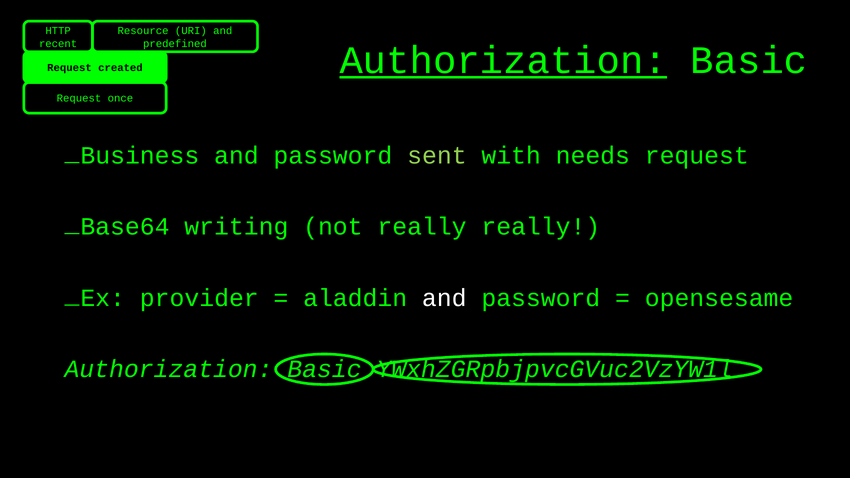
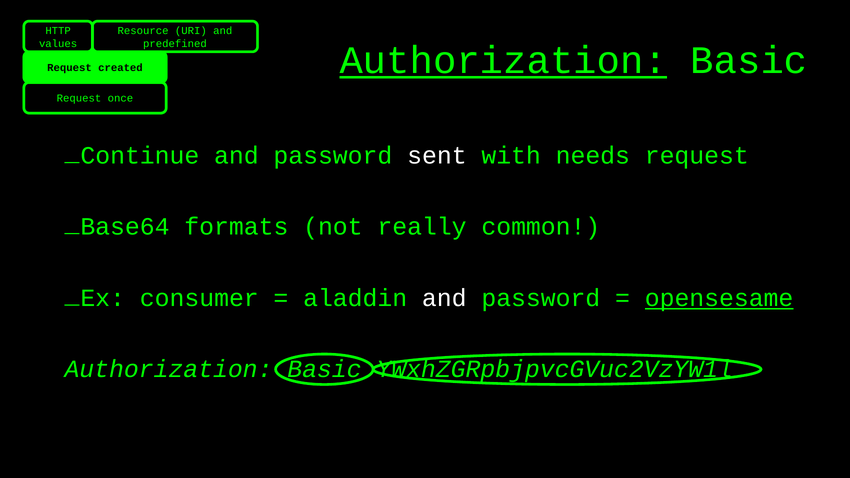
recent: recent -> values (58, 44)
Business: Business -> Continue (140, 156)
sent colour: light green -> white (437, 156)
writing: writing -> formats (236, 227)
really really: really -> common (541, 227)
provider: provider -> consumer (199, 298)
opensesame underline: none -> present (719, 298)
